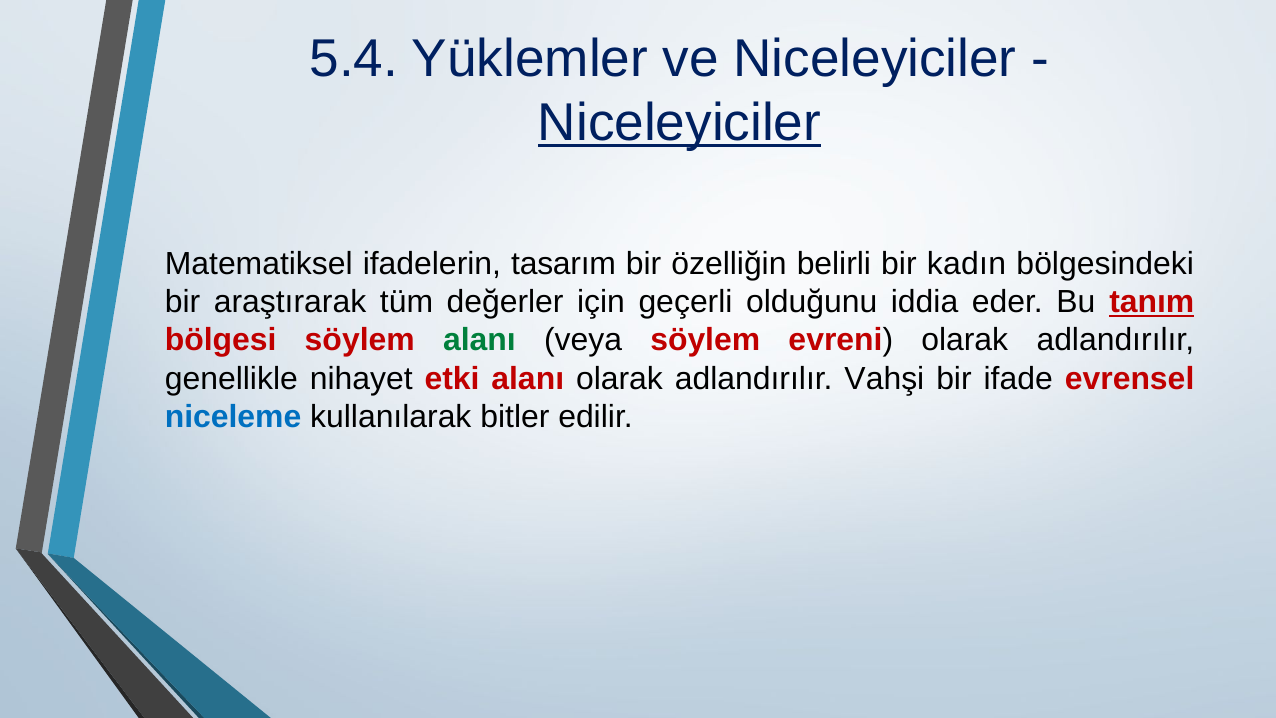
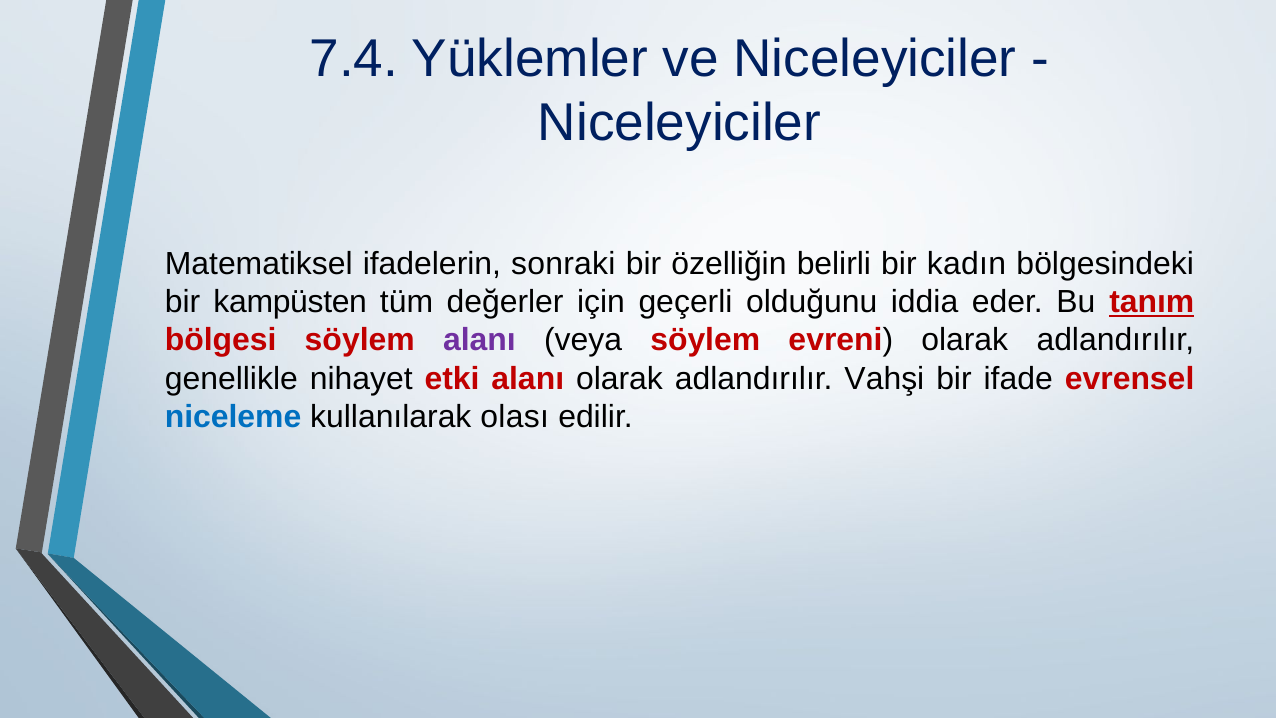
5.4: 5.4 -> 7.4 (354, 59)
Niceleyiciler underline: present -> none (680, 123)
tasarım: tasarım -> sonraki (563, 264)
araştırarak: araştırarak -> kampüsten (290, 302)
alanı colour: green -> purple (479, 340)
bitler: bitler -> olası (515, 417)
